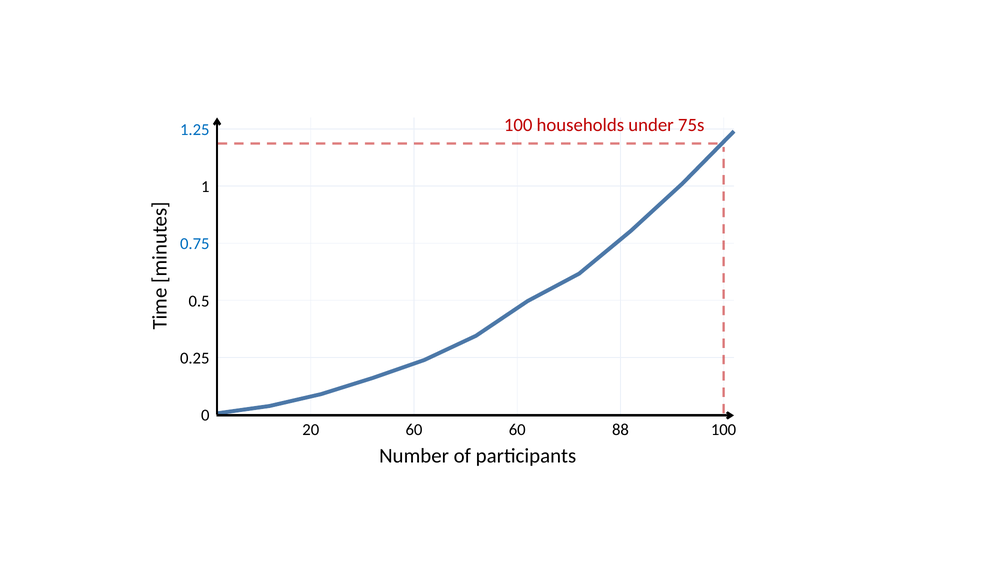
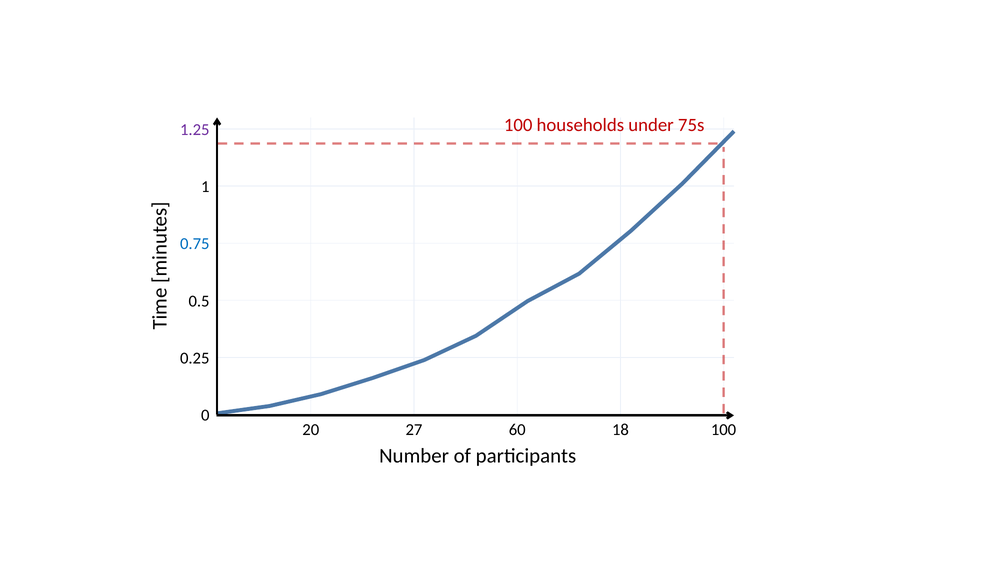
1.25 colour: blue -> purple (195, 130)
20 60: 60 -> 27 (414, 430)
88: 88 -> 18 (620, 430)
